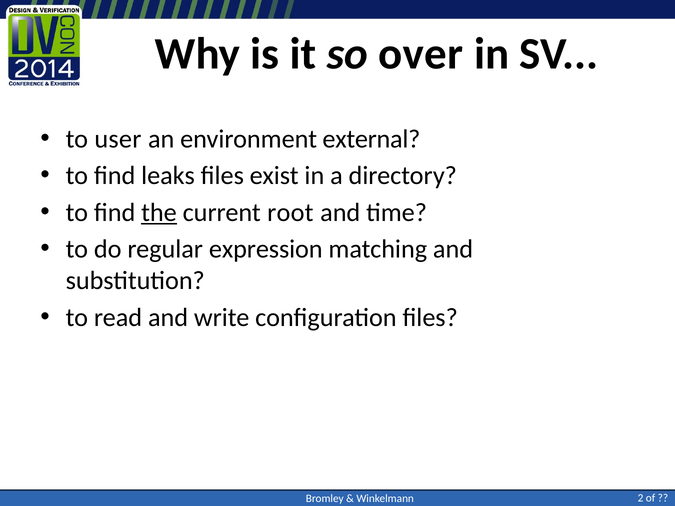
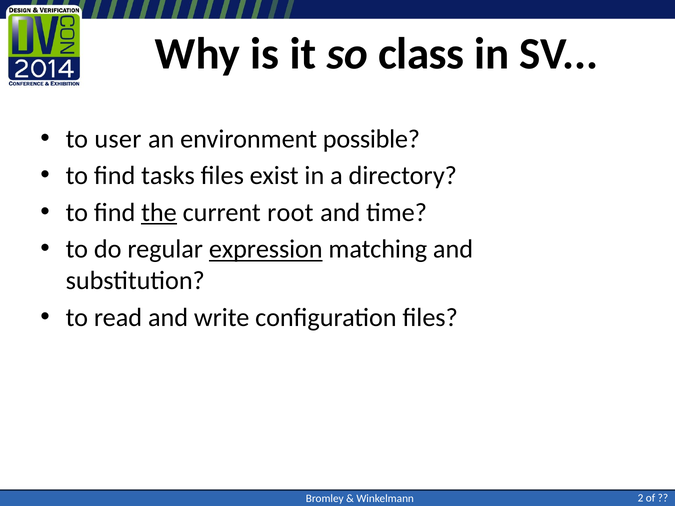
over: over -> class (421, 54)
external: external -> possible (371, 139)
leaks: leaks -> tasks (168, 176)
expression underline: none -> present (266, 249)
